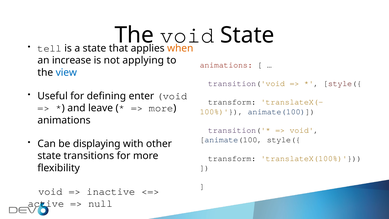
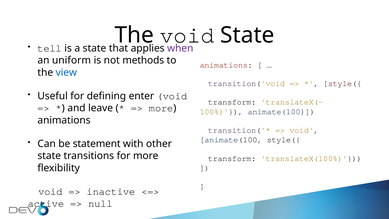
when colour: orange -> purple (180, 48)
increase: increase -> uniform (71, 60)
applying: applying -> methods (143, 60)
displaying: displaying -> statement (97, 144)
